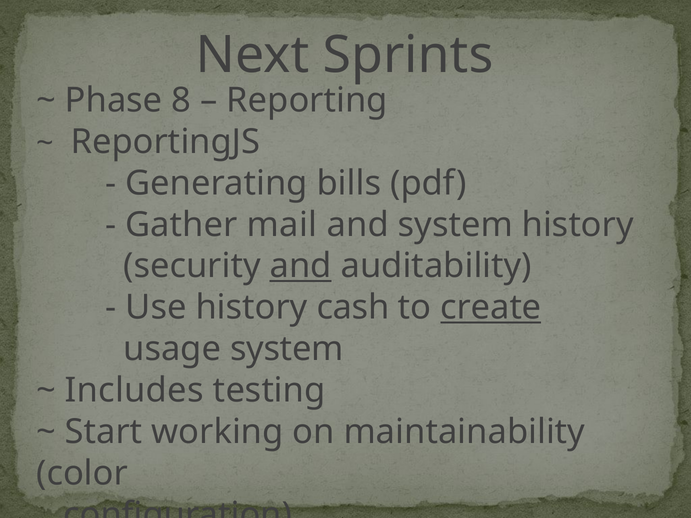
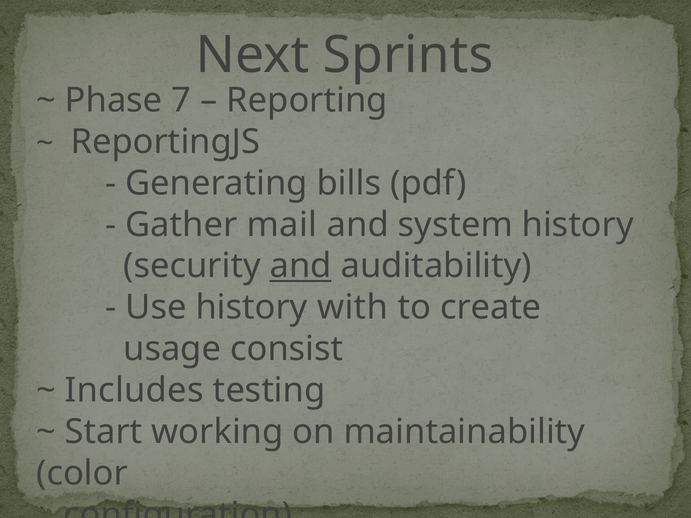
8: 8 -> 7 (181, 100)
cash: cash -> with (353, 308)
create underline: present -> none (491, 308)
usage system: system -> consist (287, 349)
